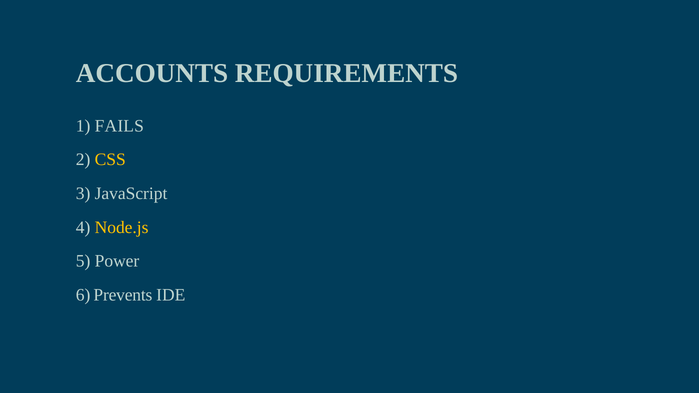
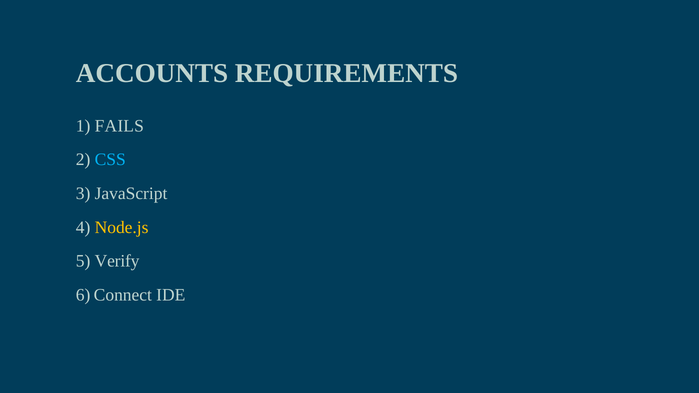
CSS colour: yellow -> light blue (110, 160)
Power: Power -> Verify (117, 261)
Prevents: Prevents -> Connect (123, 295)
